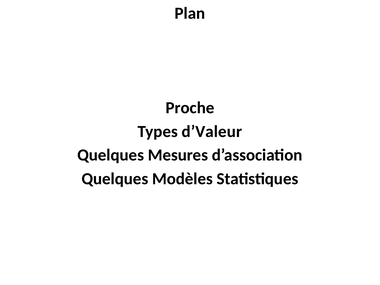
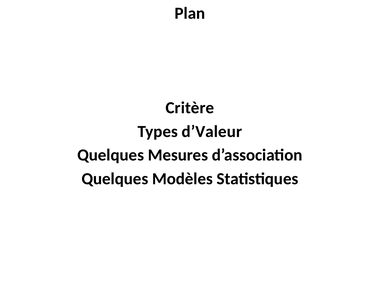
Proche: Proche -> Critère (190, 108)
